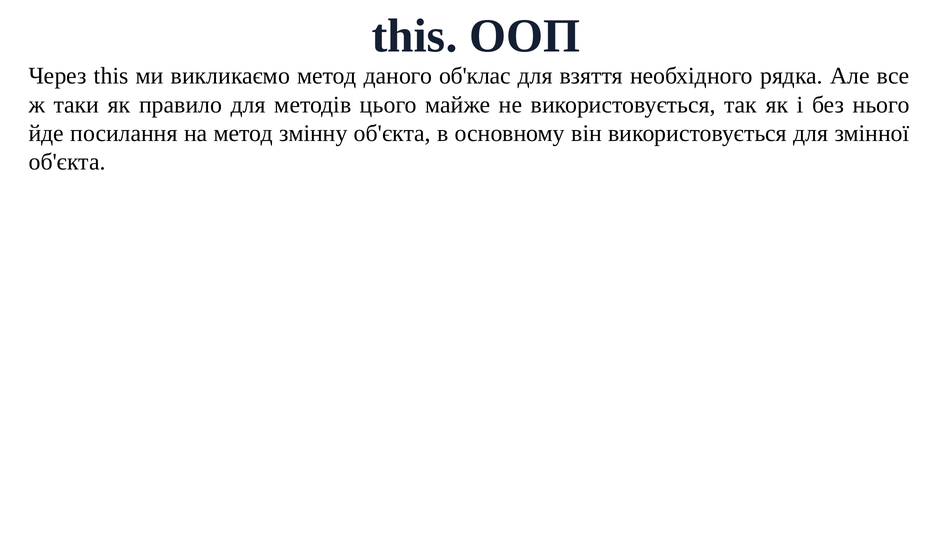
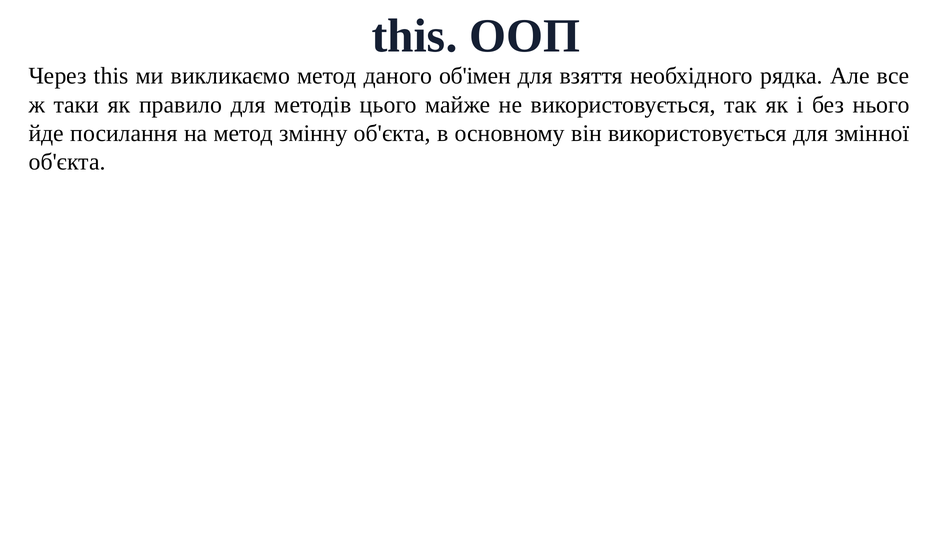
об'клас: об'клас -> об'імен (475, 76)
